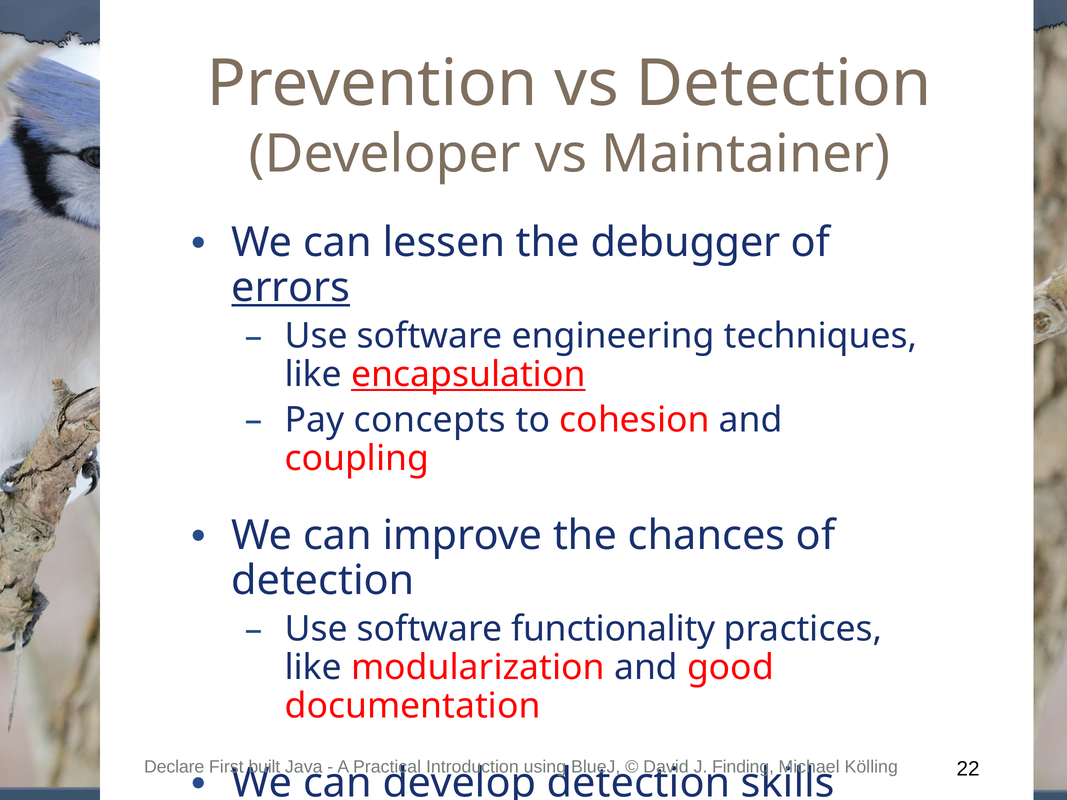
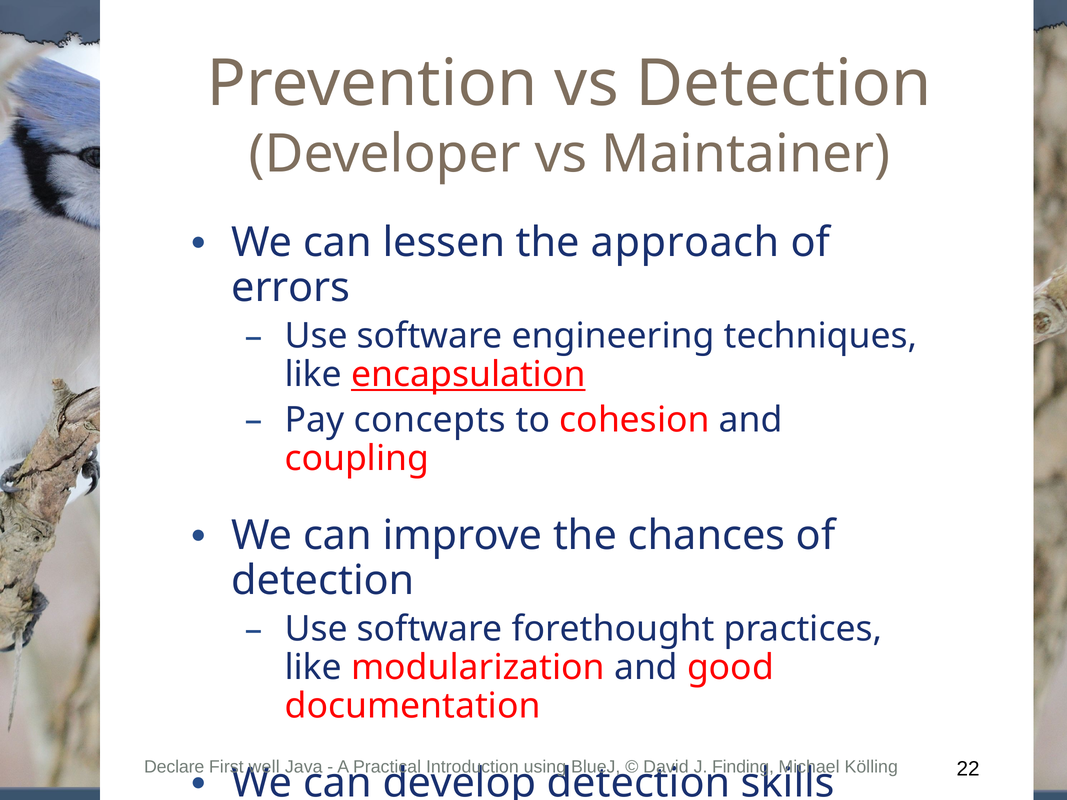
debugger: debugger -> approach (685, 243)
errors underline: present -> none (291, 288)
functionality: functionality -> forethought (613, 629)
built: built -> well (264, 767)
